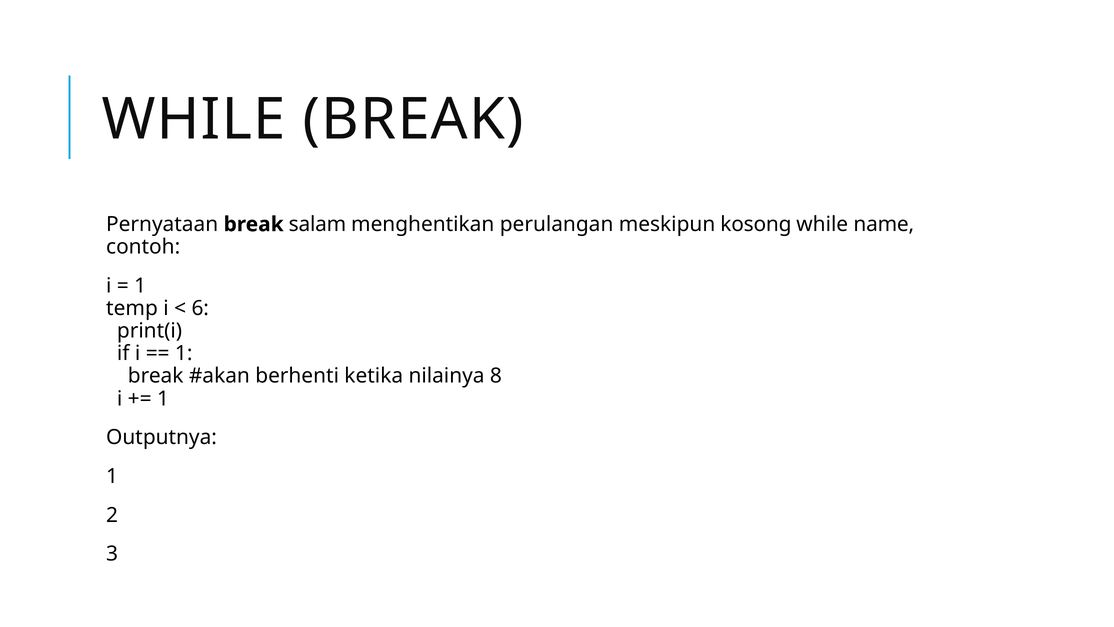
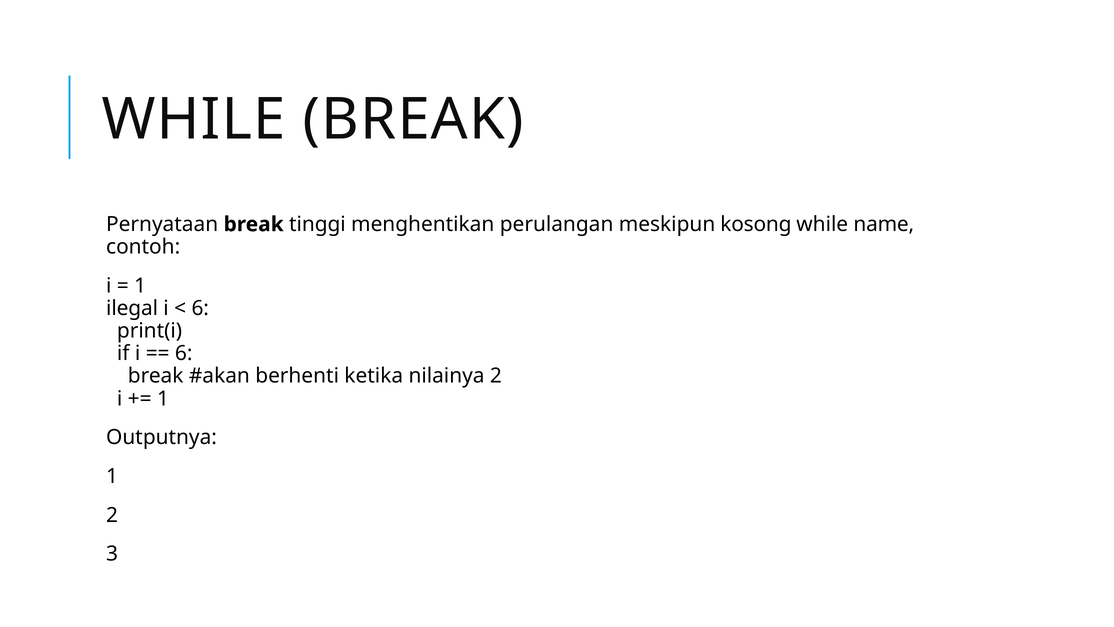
salam: salam -> tinggi (317, 224)
temp: temp -> ilegal (132, 308)
1: 1 -> 6 (184, 353)
nilainya 8: 8 -> 2 (496, 376)
